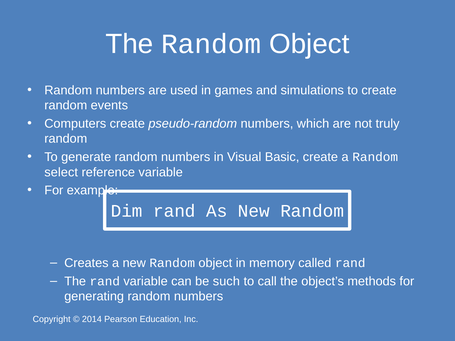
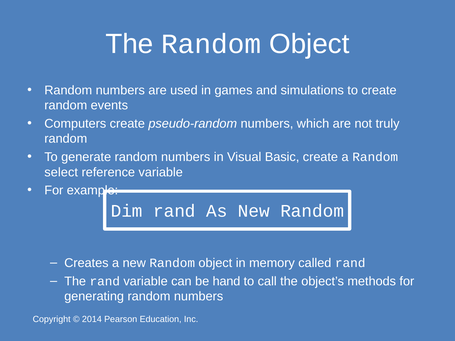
such: such -> hand (226, 281)
